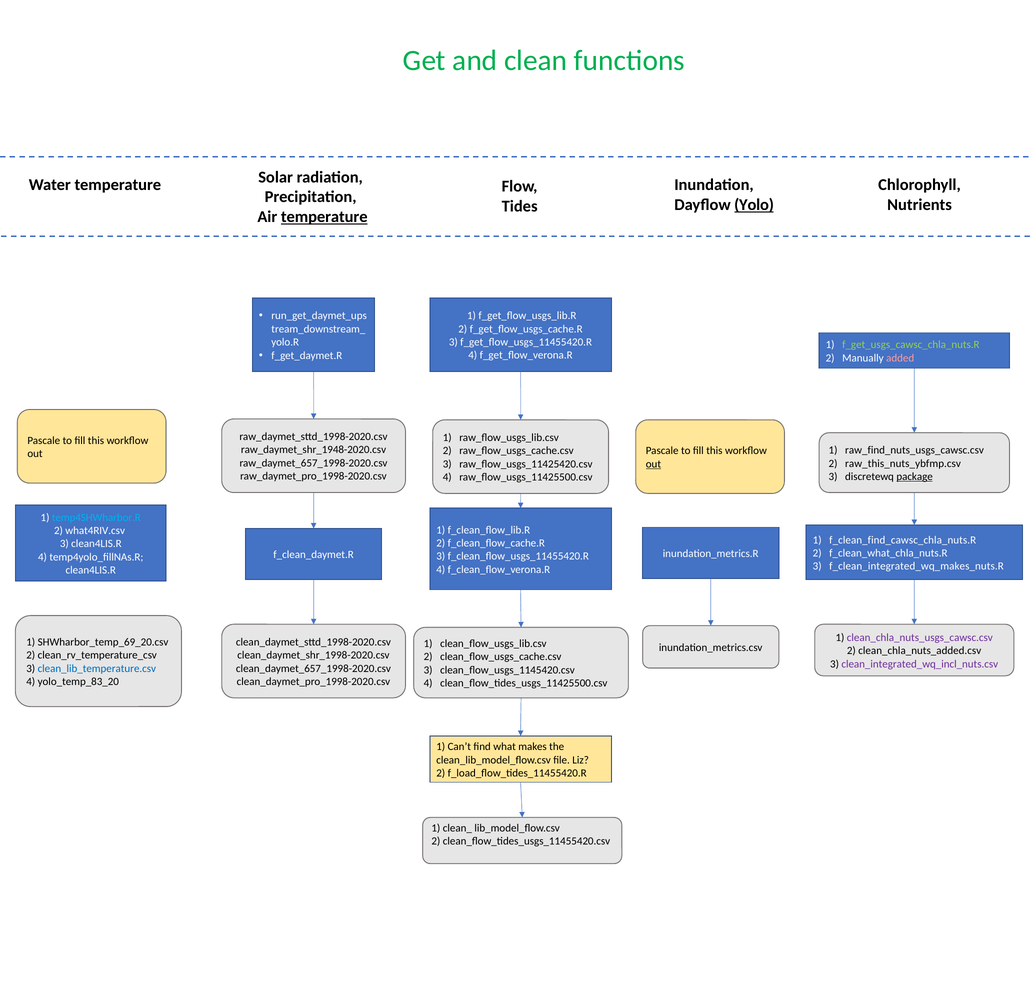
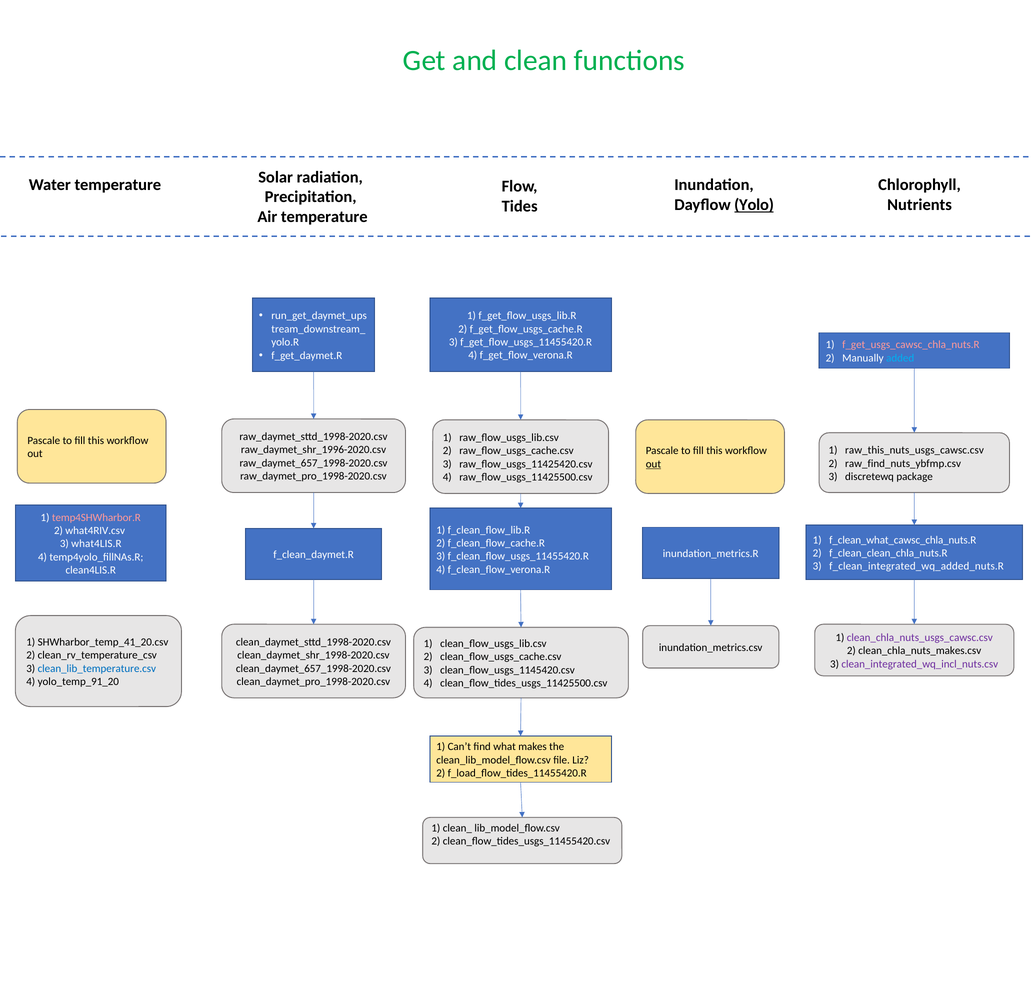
temperature underline: present -> none (324, 217)
f_get_usgs_cawsc_chla_nuts.R colour: light green -> pink (911, 345)
added colour: pink -> light blue (900, 358)
raw_daymet_shr_1948-2020.csv: raw_daymet_shr_1948-2020.csv -> raw_daymet_shr_1996-2020.csv (313, 450)
raw_find_nuts_usgs_cawsc.csv: raw_find_nuts_usgs_cawsc.csv -> raw_this_nuts_usgs_cawsc.csv (914, 450)
raw_this_nuts_ybfmp.csv: raw_this_nuts_ybfmp.csv -> raw_find_nuts_ybfmp.csv (903, 464)
package underline: present -> none (915, 477)
temp4SHWharbor.R colour: light blue -> pink (96, 518)
f_clean_find_cawsc_chla_nuts.R: f_clean_find_cawsc_chla_nuts.R -> f_clean_what_cawsc_chla_nuts.R (903, 540)
3 clean4LIS.R: clean4LIS.R -> what4LIS.R (96, 544)
f_clean_what_chla_nuts.R: f_clean_what_chla_nuts.R -> f_clean_clean_chla_nuts.R (888, 553)
f_clean_integrated_wq_makes_nuts.R: f_clean_integrated_wq_makes_nuts.R -> f_clean_integrated_wq_added_nuts.R (917, 566)
SHWharbor_temp_69_20.csv: SHWharbor_temp_69_20.csv -> SHWharbor_temp_41_20.csv (103, 642)
clean_chla_nuts_added.csv: clean_chla_nuts_added.csv -> clean_chla_nuts_makes.csv (920, 651)
yolo_temp_83_20: yolo_temp_83_20 -> yolo_temp_91_20 (78, 682)
